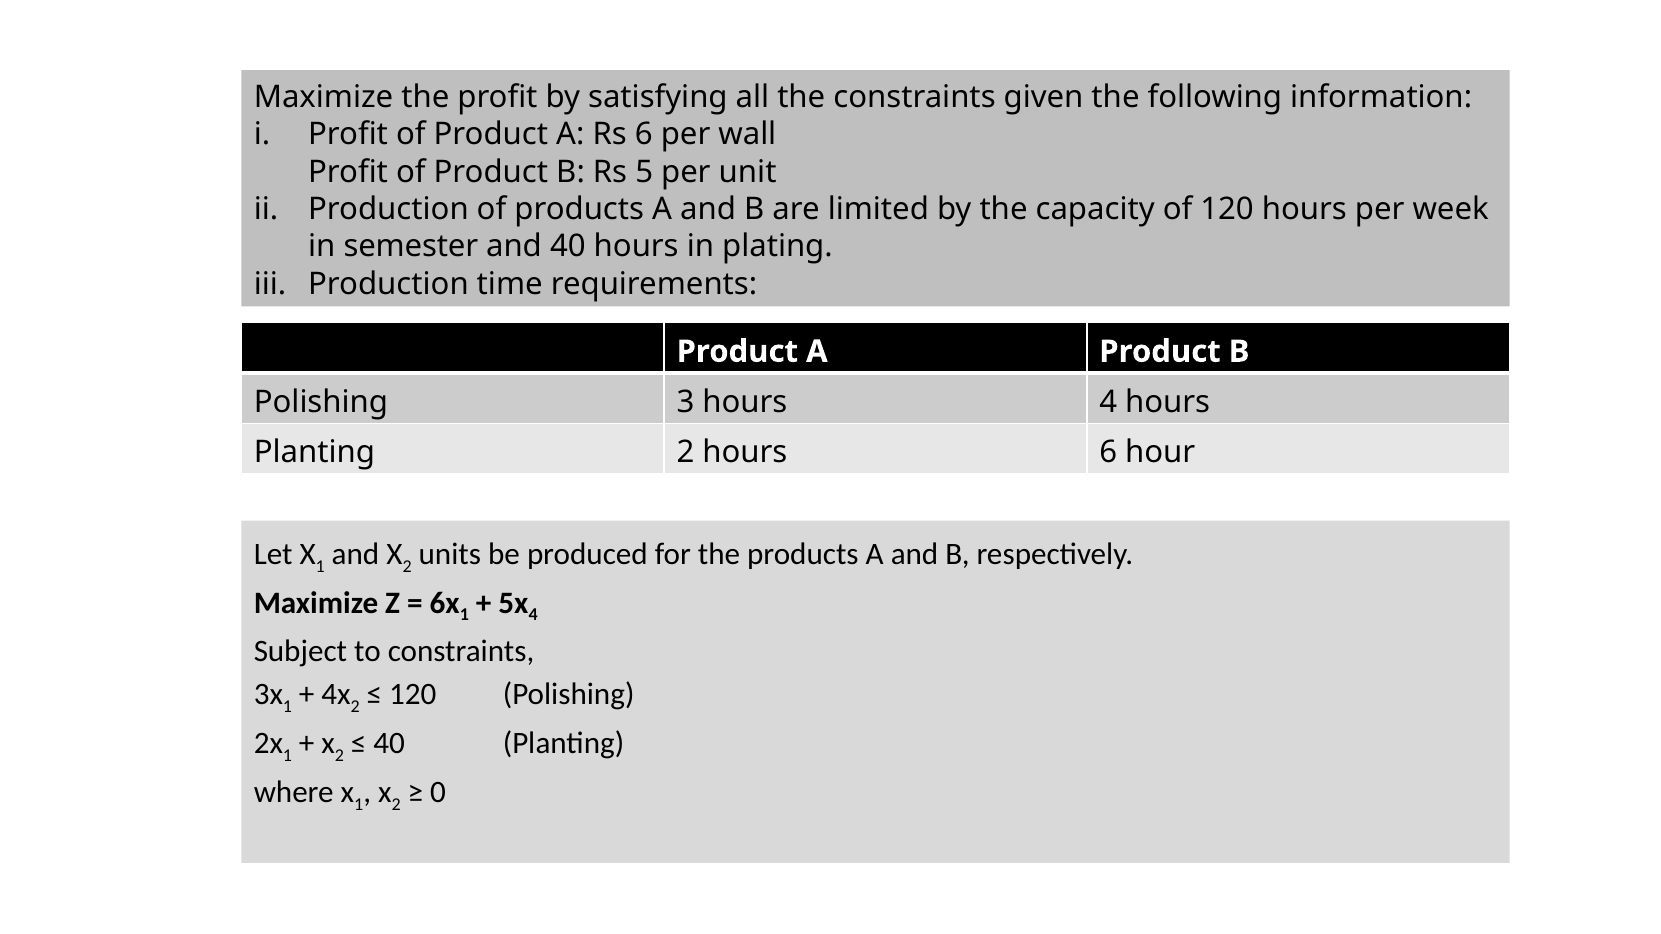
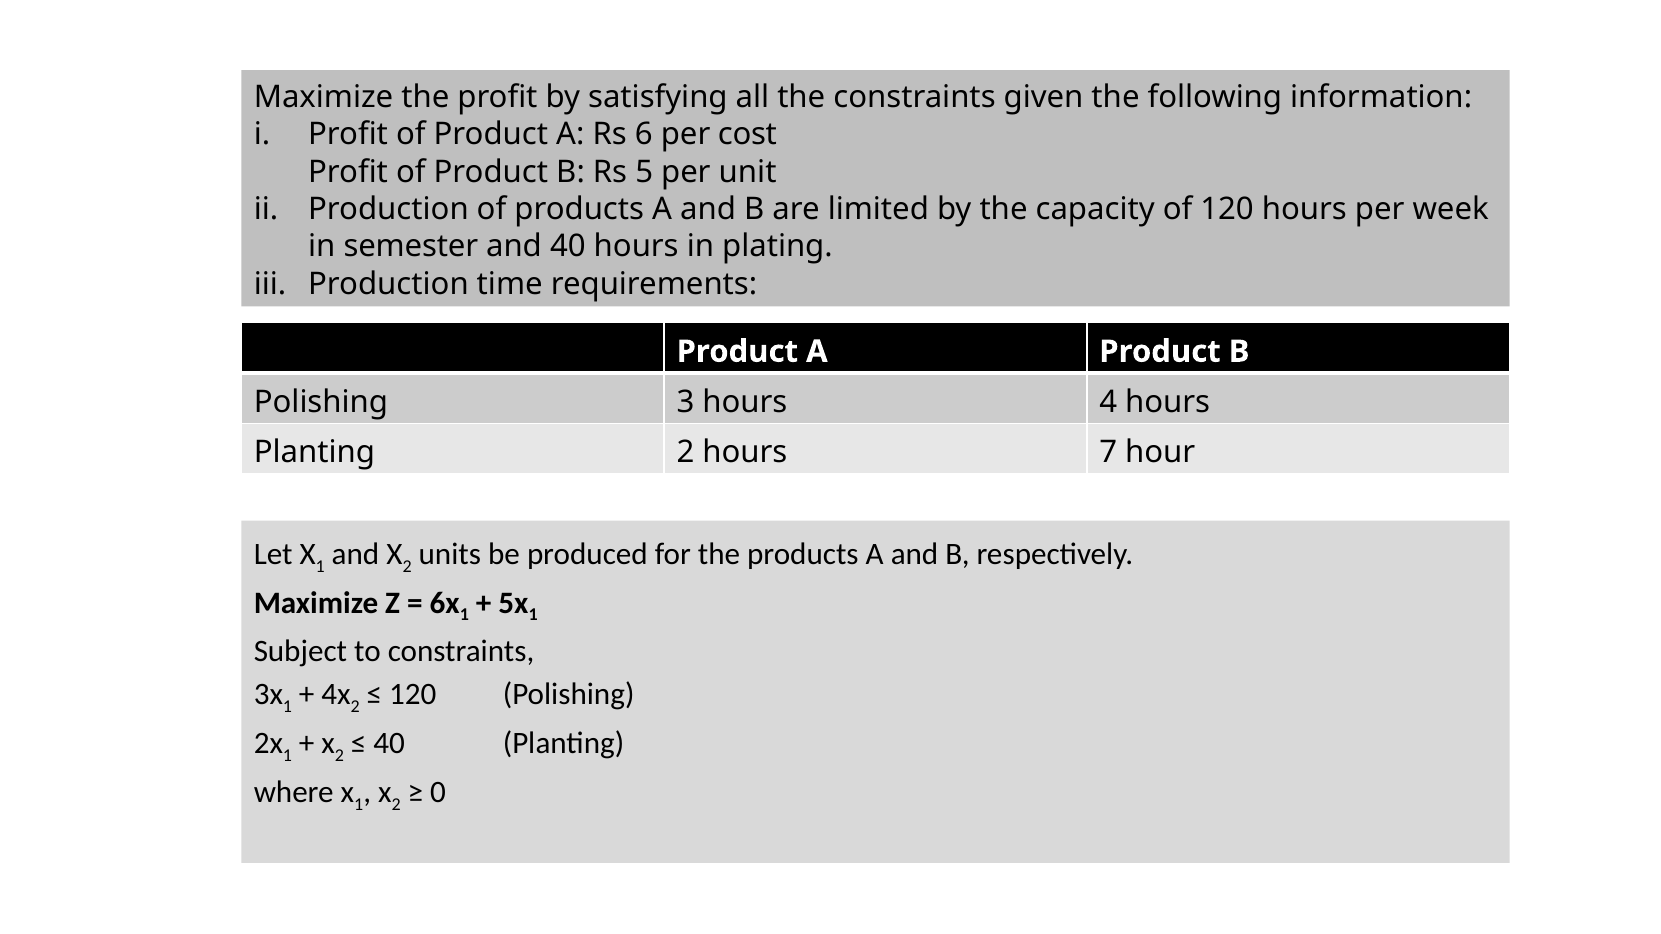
wall: wall -> cost (747, 134)
hours 6: 6 -> 7 (1108, 453)
4: 4 -> 1 (533, 615)
